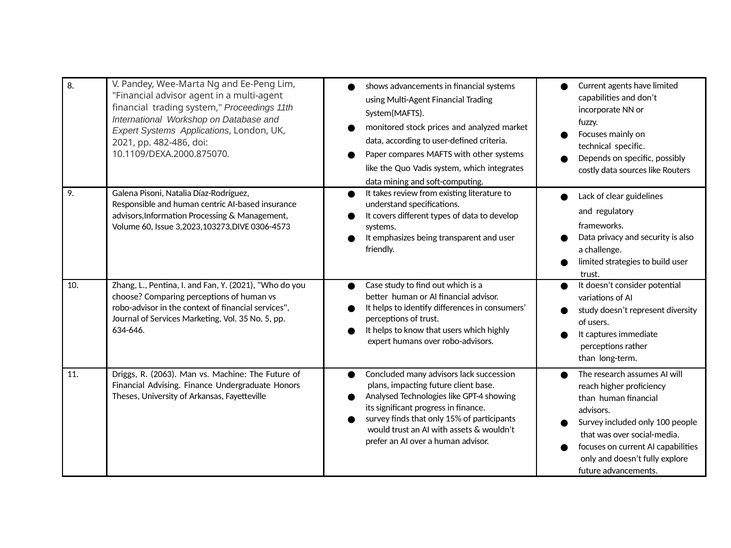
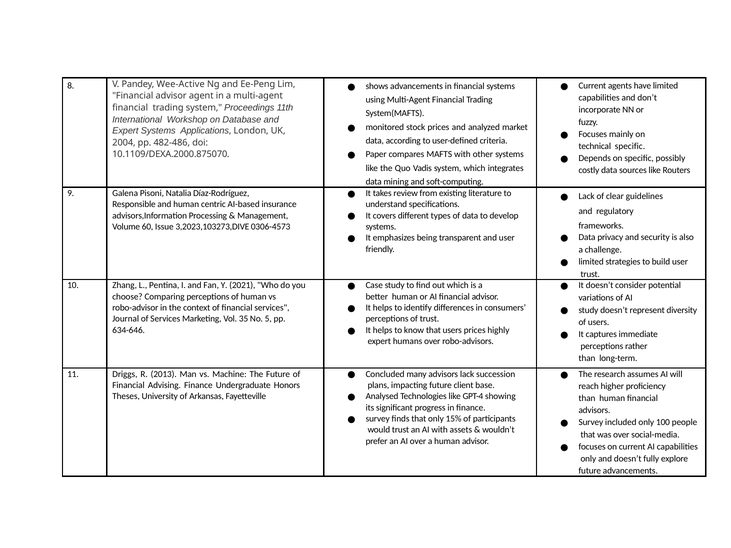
Wee-Marta: Wee-Marta -> Wee-Active (181, 84)
2021: 2021 -> 2004 (124, 143)
users which: which -> prices (475, 330)
2063: 2063 -> 2013 (164, 374)
